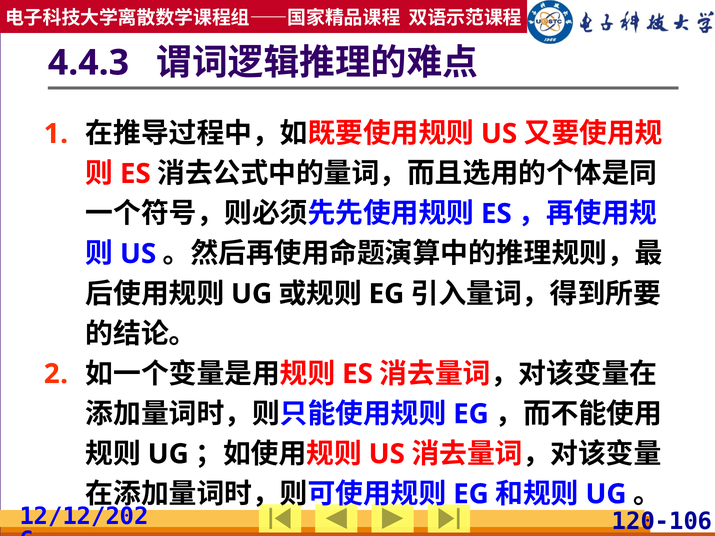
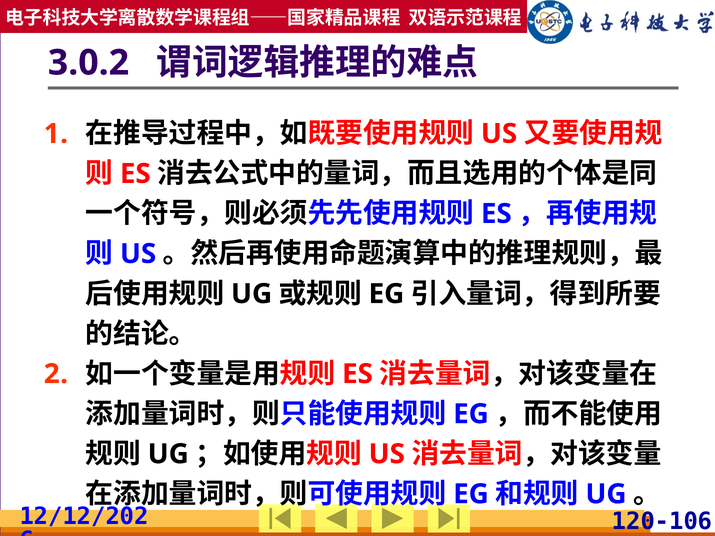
4.4.3: 4.4.3 -> 3.0.2 (88, 63)
